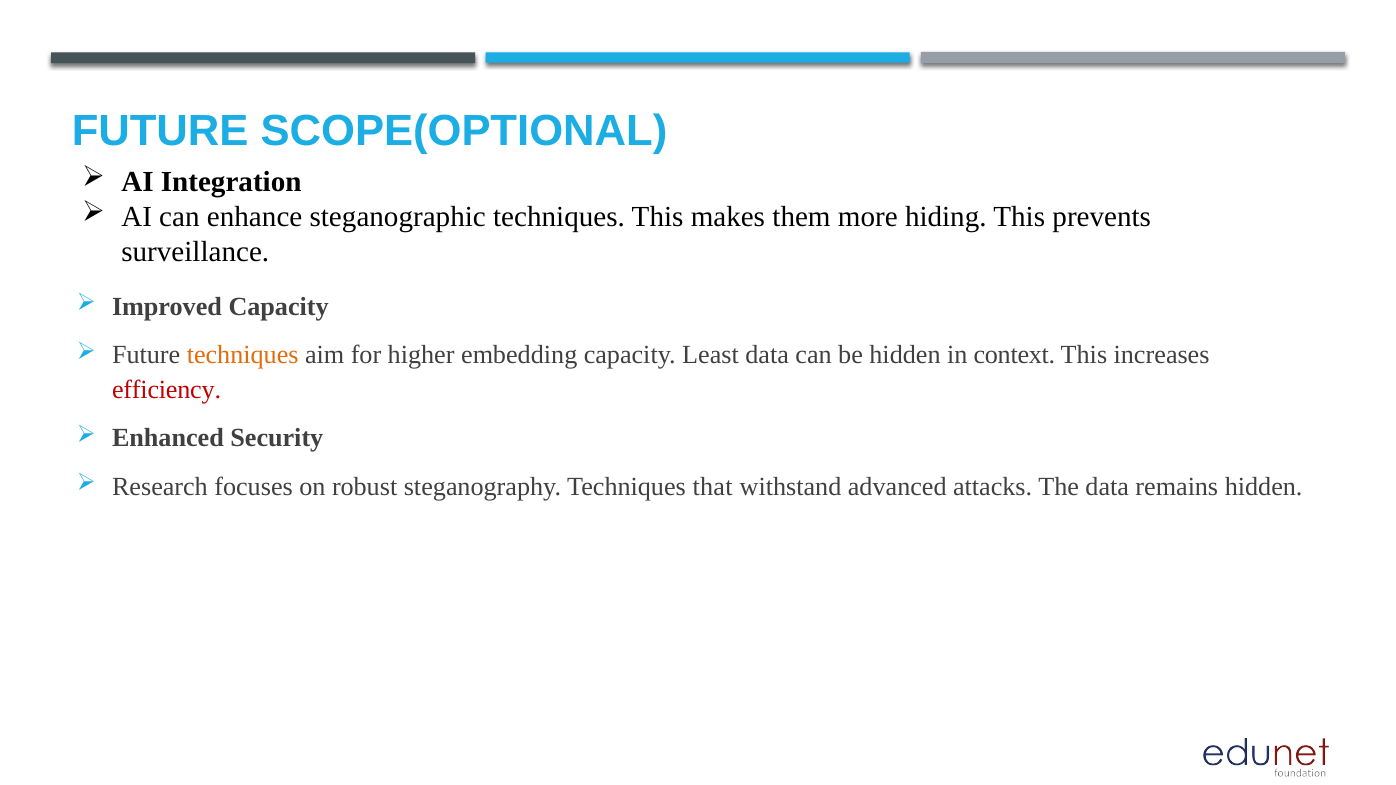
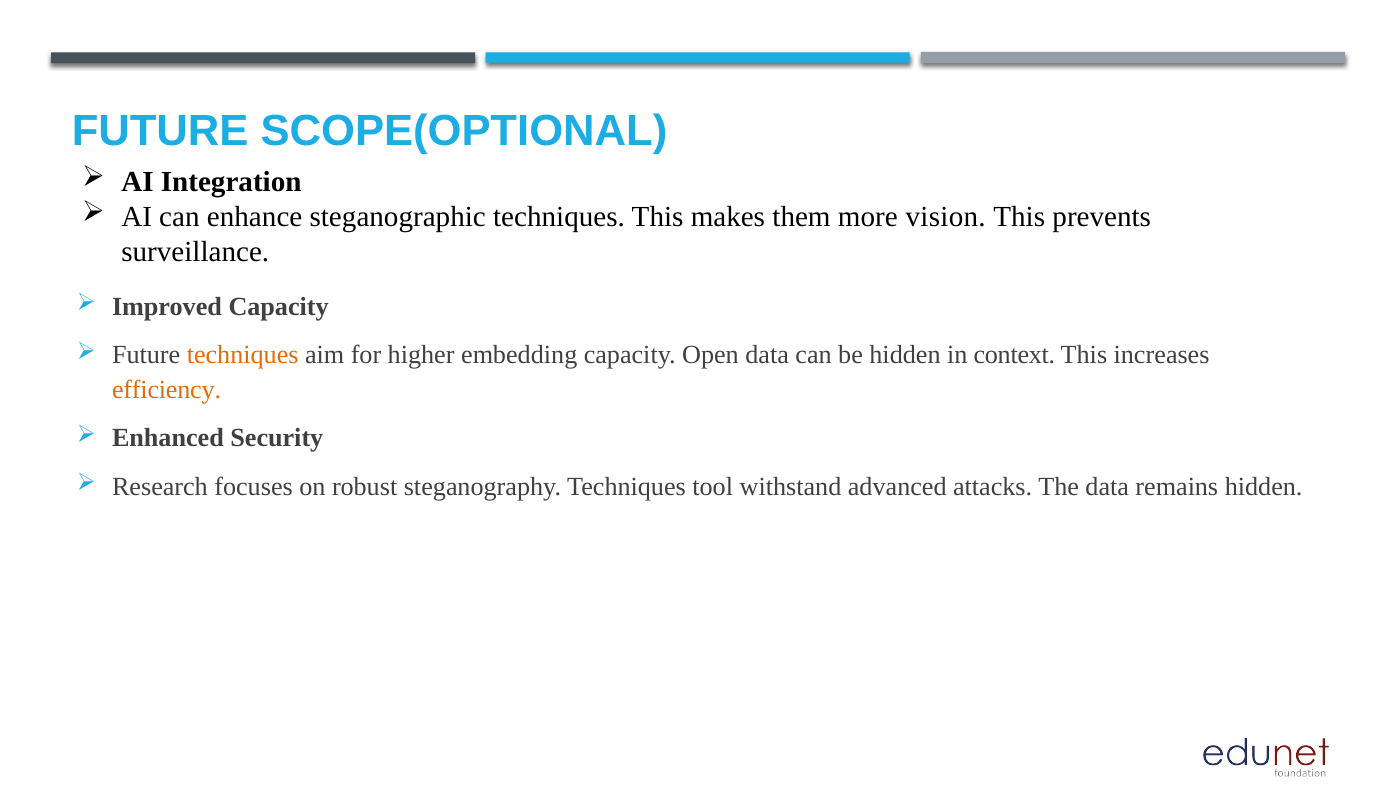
hiding: hiding -> vision (946, 217)
Least: Least -> Open (711, 355)
efficiency colour: red -> orange (167, 390)
that: that -> tool (713, 487)
